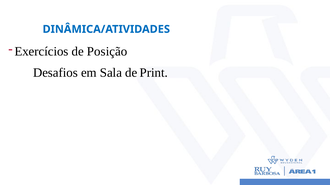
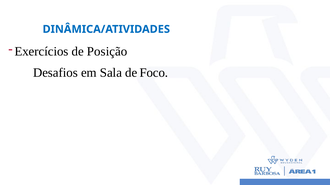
Print: Print -> Foco (154, 73)
